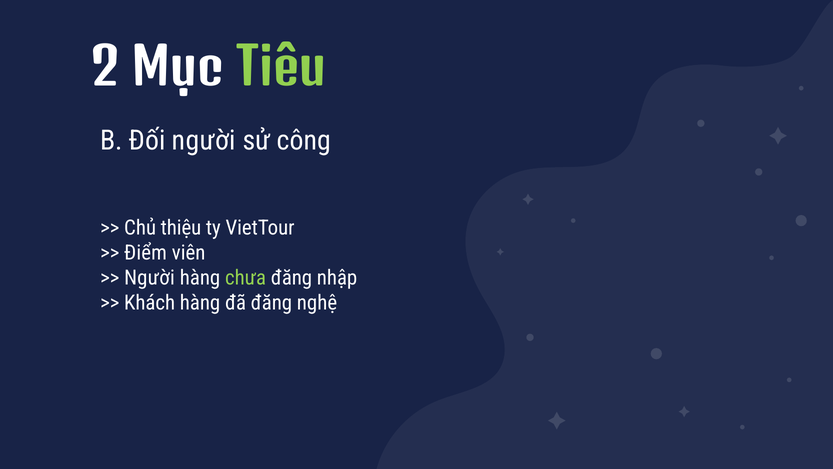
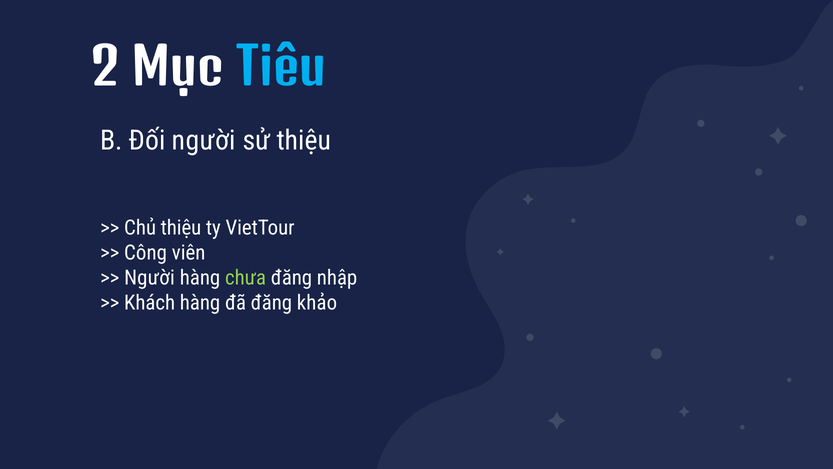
Tiêu colour: light green -> light blue (281, 69)
sử công: công -> thiệu (304, 140)
Điểm: Điểm -> Công (146, 252)
nghệ: nghệ -> khảo (317, 302)
